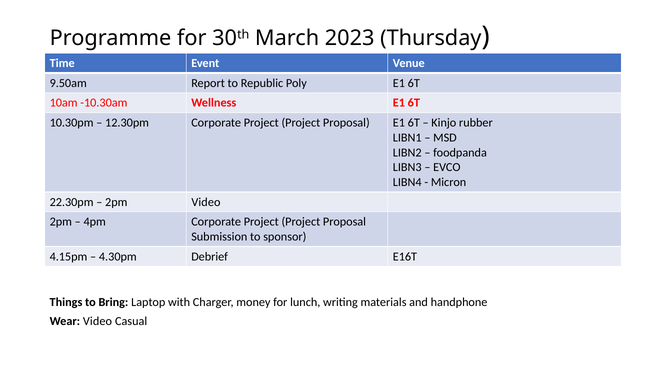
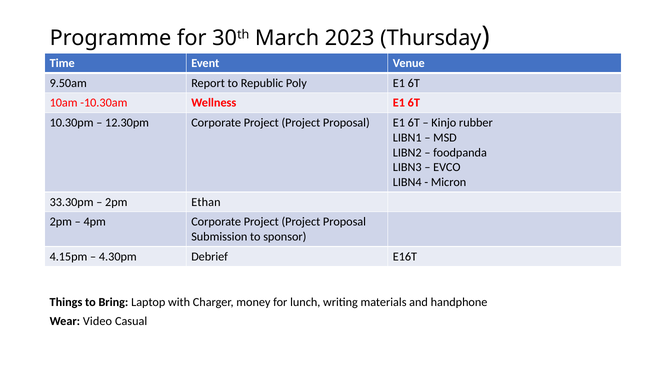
22.30pm: 22.30pm -> 33.30pm (72, 202)
2pm Video: Video -> Ethan (206, 202)
